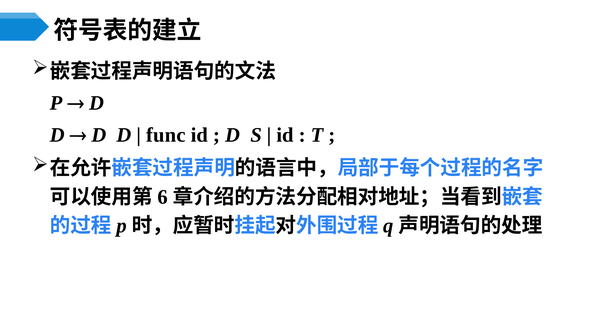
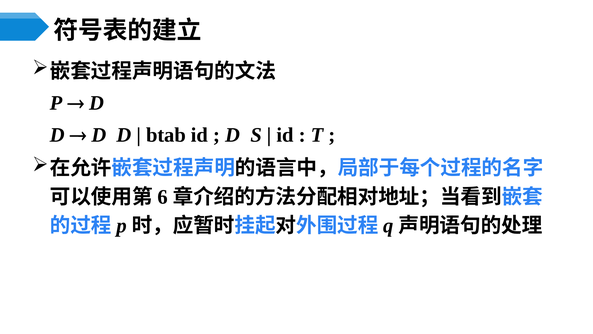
func: func -> btab (166, 135)
